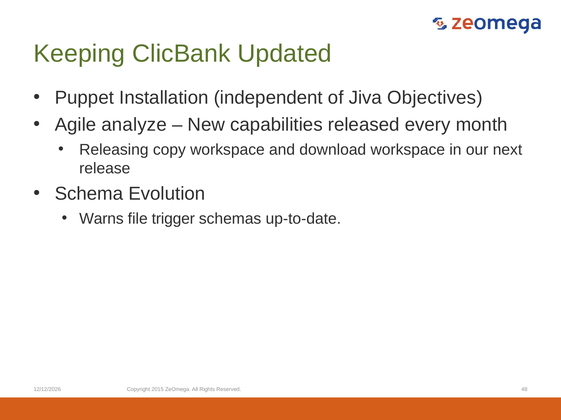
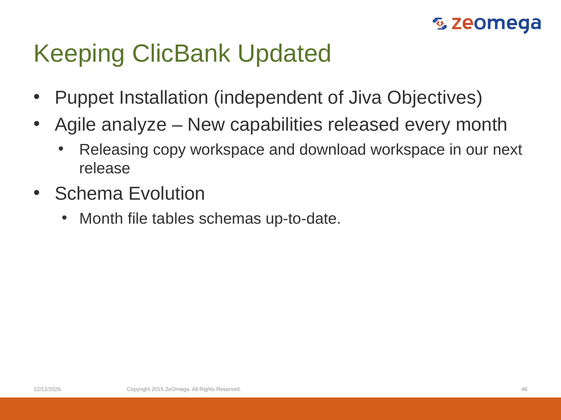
Warns: Warns -> Month (101, 219)
trigger: trigger -> tables (173, 219)
